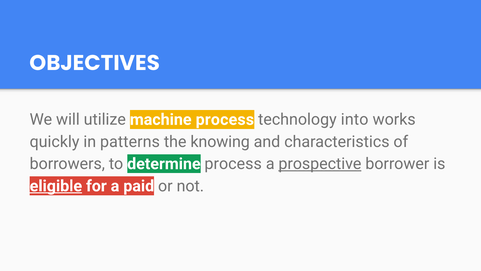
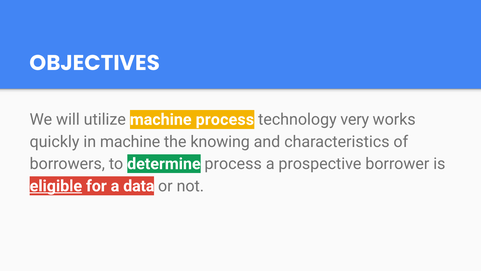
into: into -> very (355, 119)
in patterns: patterns -> machine (130, 142)
prospective underline: present -> none (320, 164)
paid: paid -> data (139, 186)
